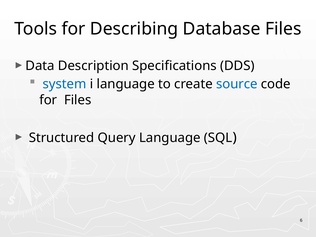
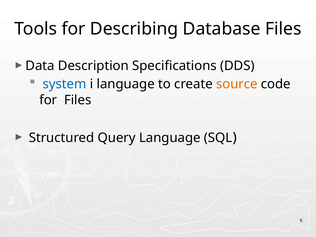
source colour: blue -> orange (237, 84)
